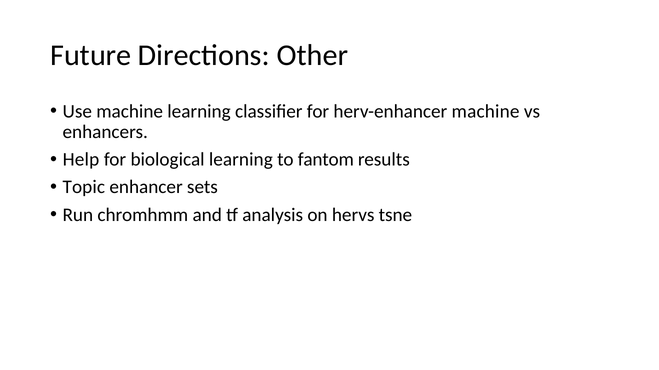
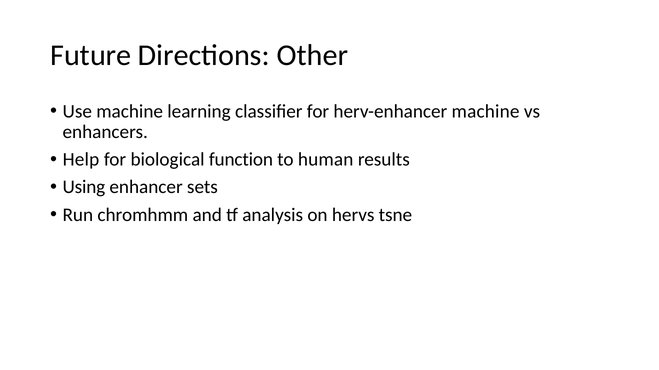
biological learning: learning -> function (241, 160)
fantom: fantom -> human (326, 160)
Topic: Topic -> Using (84, 187)
